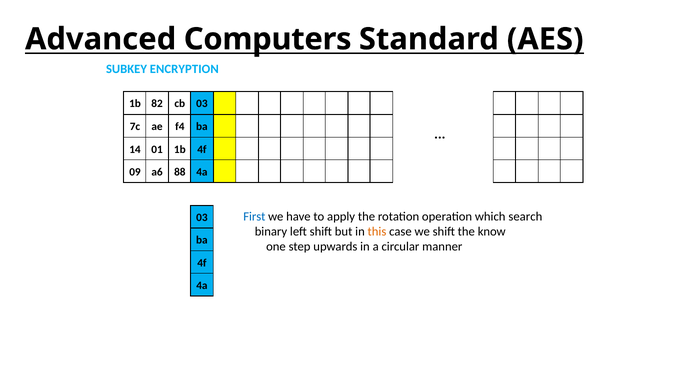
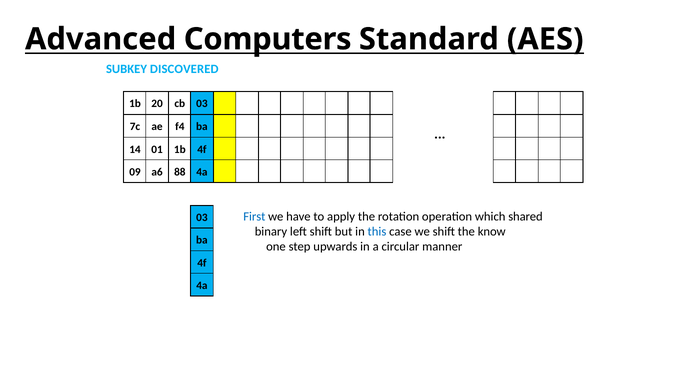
ENCRYPTION: ENCRYPTION -> DISCOVERED (184, 69)
82: 82 -> 20 (157, 104)
search: search -> shared (525, 217)
this colour: orange -> blue (377, 232)
